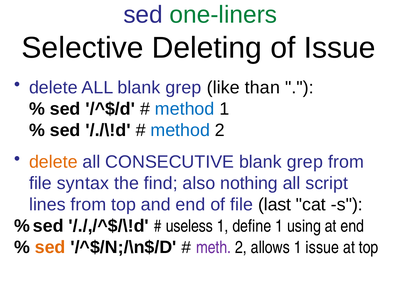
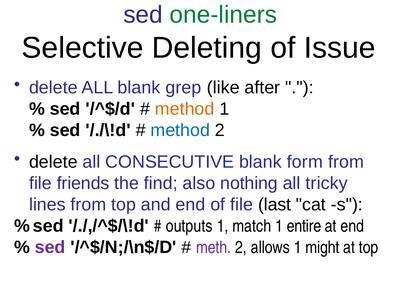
than: than -> after (262, 87)
method colour: blue -> orange (185, 109)
delete colour: orange -> black (53, 162)
CONSECUTIVE blank grep: grep -> form (305, 162)
syntax: syntax -> friends (83, 183)
script: script -> tricky (327, 183)
useless: useless -> outputs (189, 226)
define: define -> match (252, 226)
using: using -> entire (304, 226)
sed colour: orange -> purple (50, 247)
1 issue: issue -> might (322, 247)
